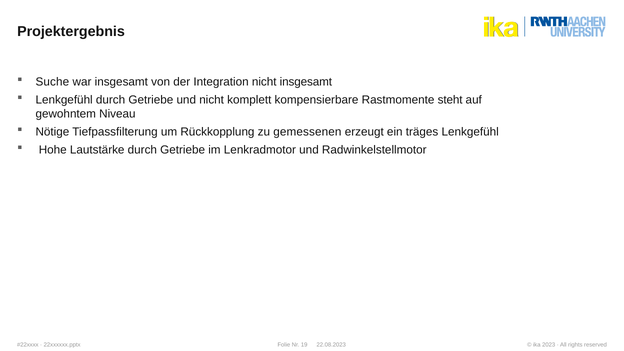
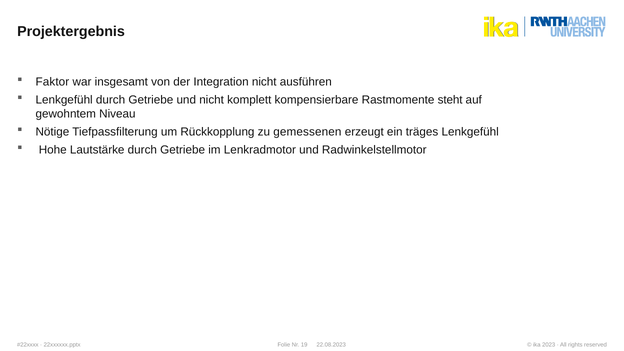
Suche: Suche -> Faktor (52, 82)
nicht insgesamt: insgesamt -> ausführen (306, 82)
